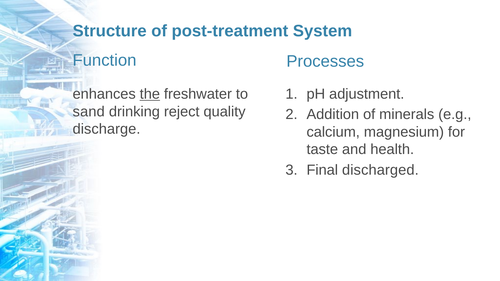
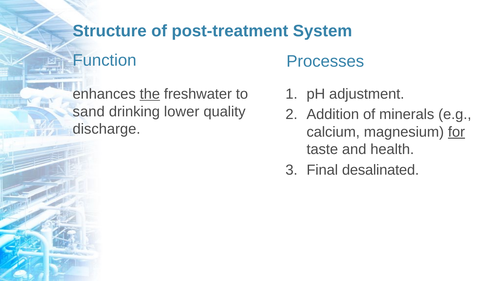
reject: reject -> lower (182, 112)
for underline: none -> present (456, 132)
discharged: discharged -> desalinated (381, 170)
